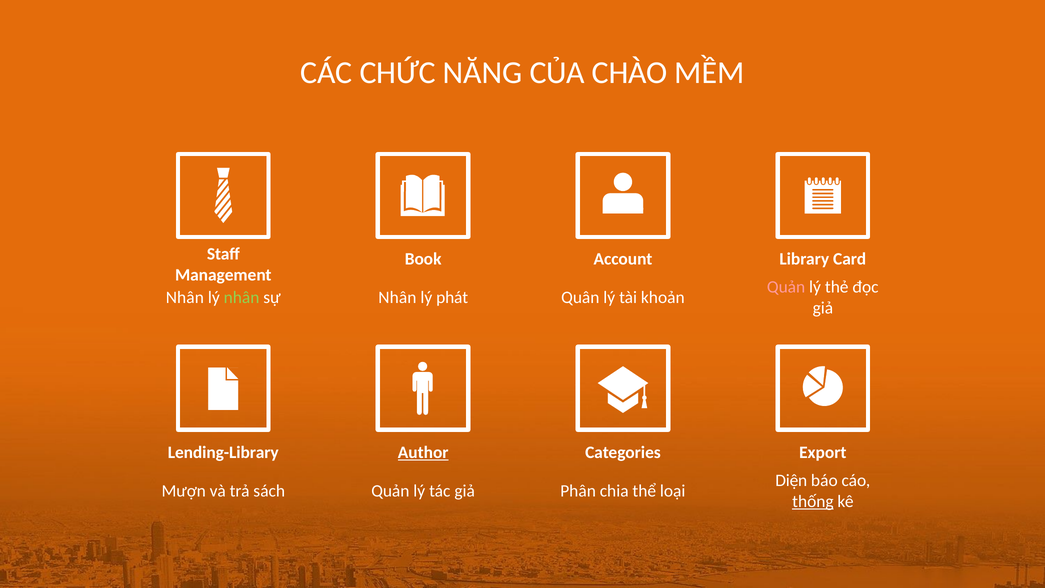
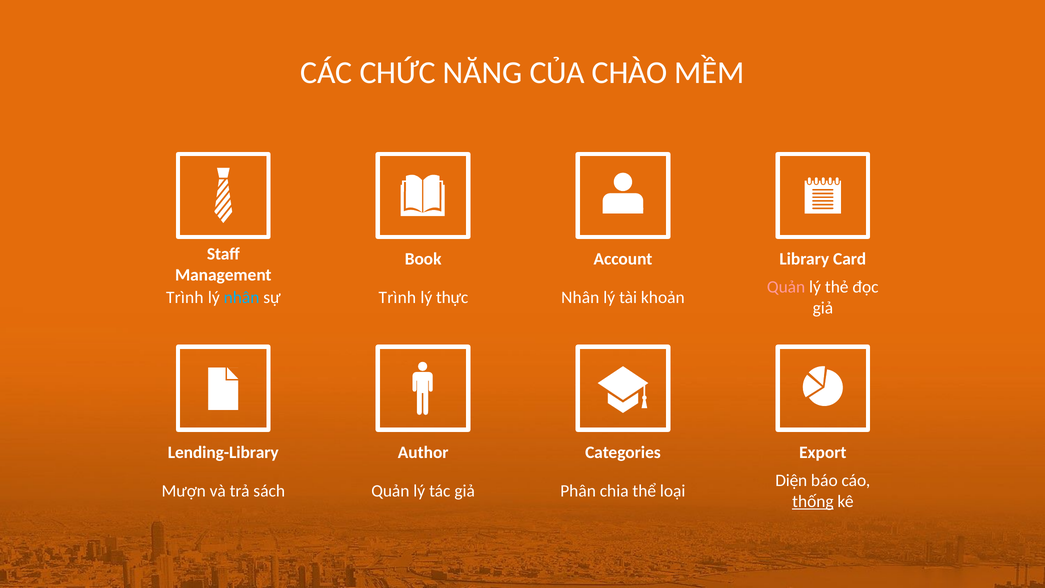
Nhân: Nhân -> Trình (185, 298)
nhân colour: light green -> light blue (242, 298)
Nhân: Nhân -> Trình (397, 298)
phát: phát -> thực (452, 298)
Quân: Quân -> Nhân (580, 298)
Author underline: present -> none (423, 452)
